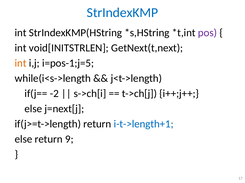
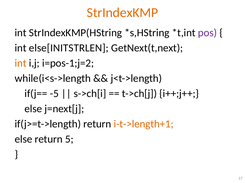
StrIndexKMP colour: blue -> orange (122, 13)
void[INITSTRLEN: void[INITSTRLEN -> else[INITSTRLEN (69, 48)
i=pos-1;j=5: i=pos-1;j=5 -> i=pos-1;j=2 (68, 63)
-2: -2 -> -5 (54, 94)
i-t->length+1 colour: blue -> orange (144, 124)
9: 9 -> 5 (69, 140)
